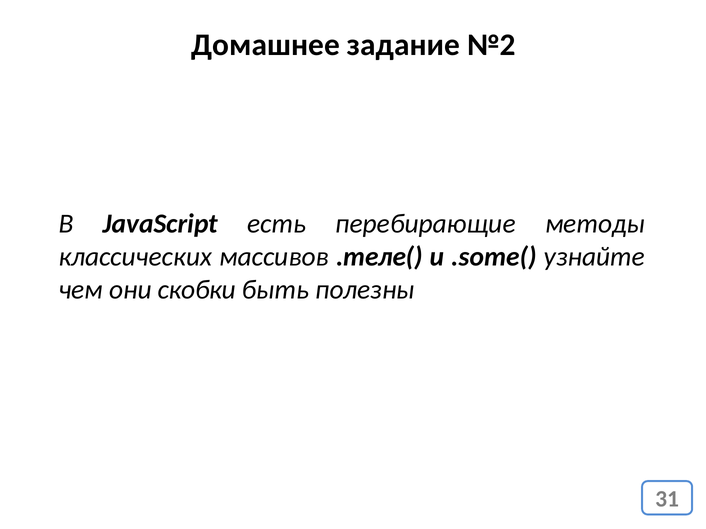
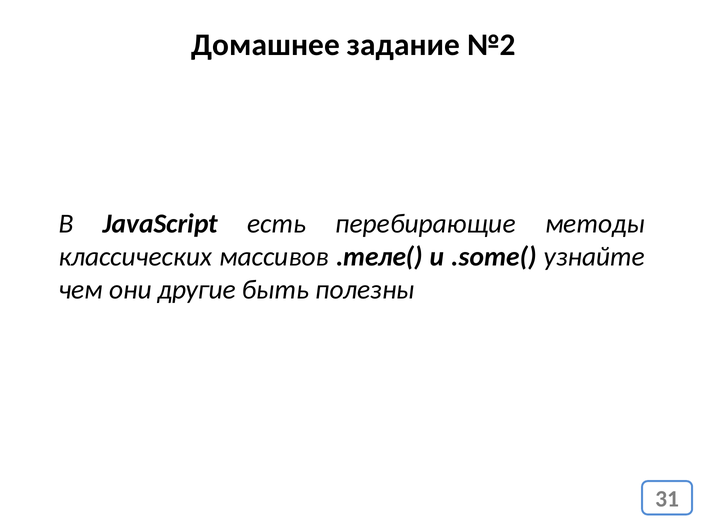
скобки: скобки -> другие (197, 290)
